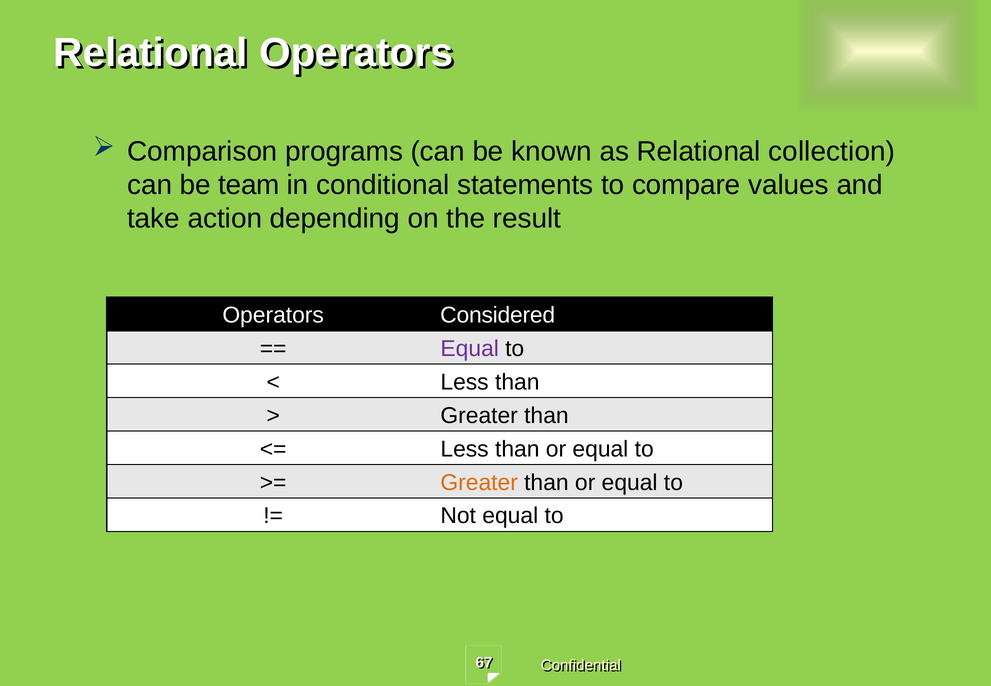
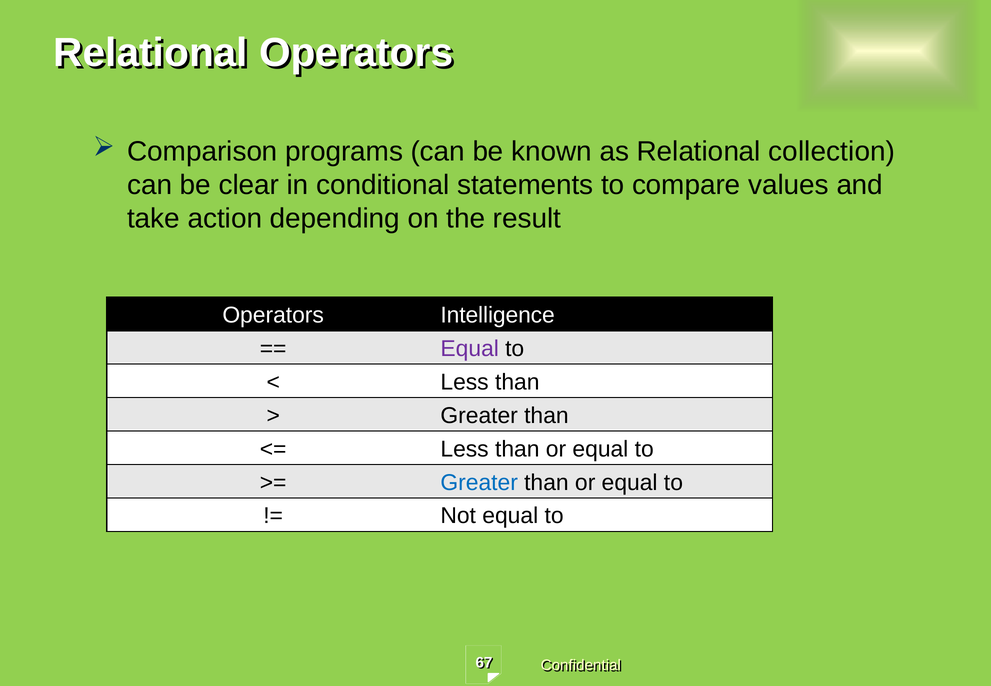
team: team -> clear (249, 185)
Considered: Considered -> Intelligence (498, 315)
Greater colour: orange -> blue (479, 483)
